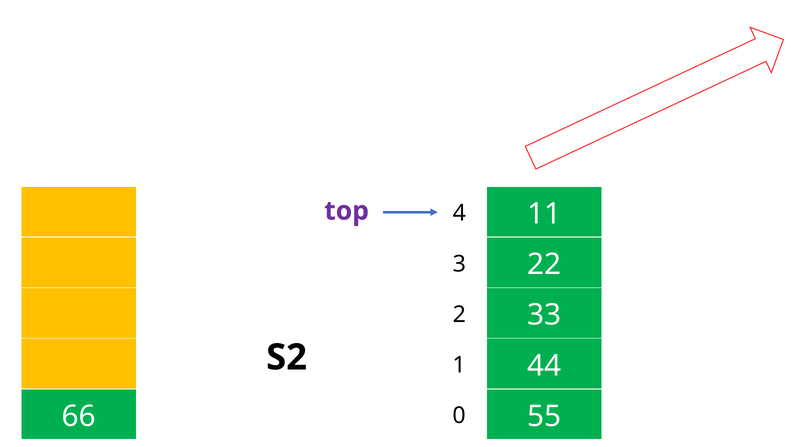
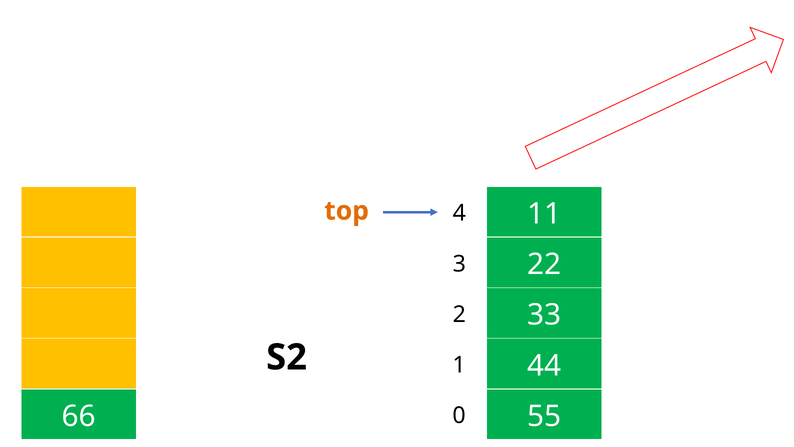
top colour: purple -> orange (347, 211)
